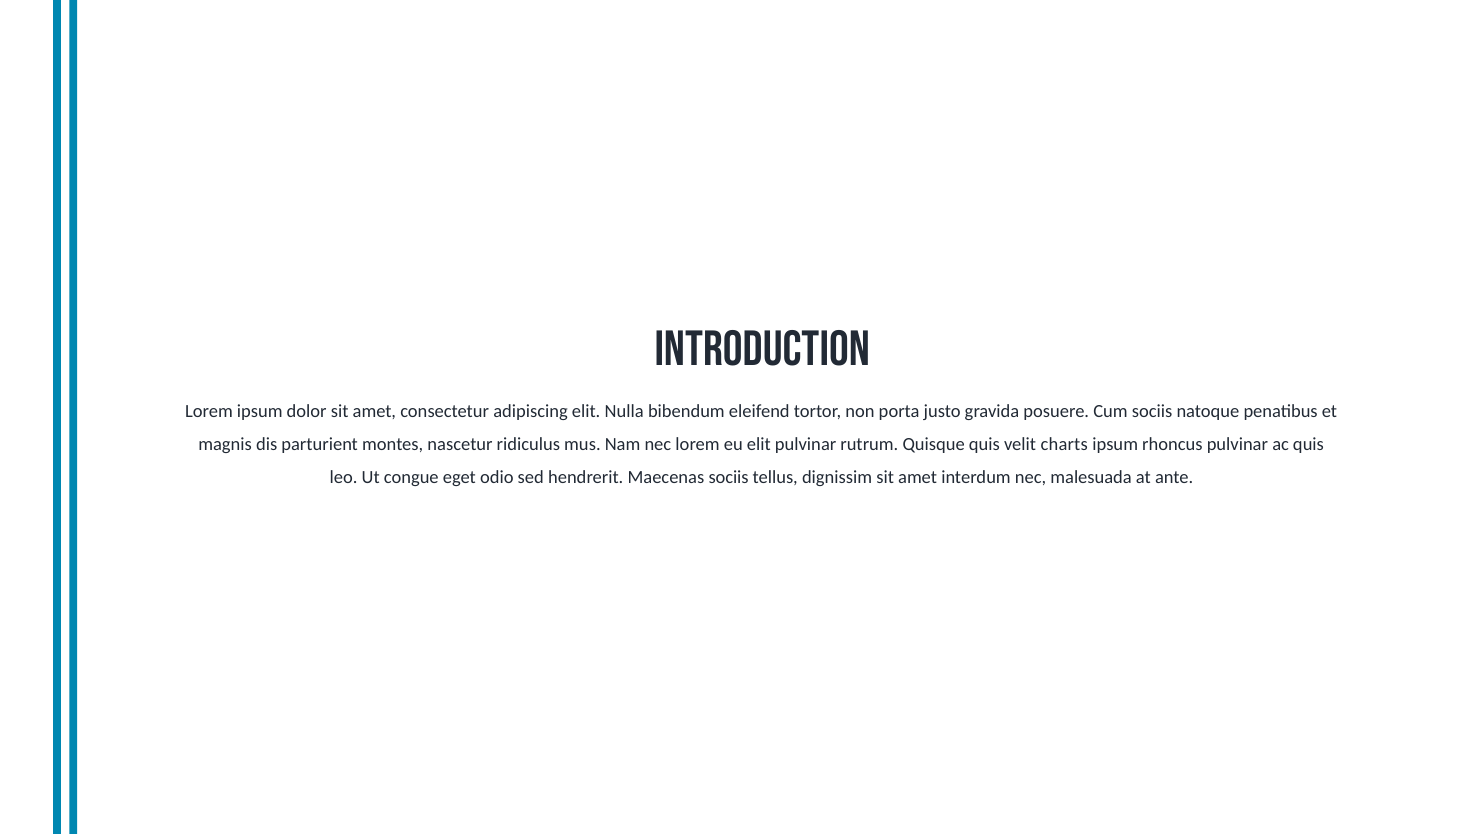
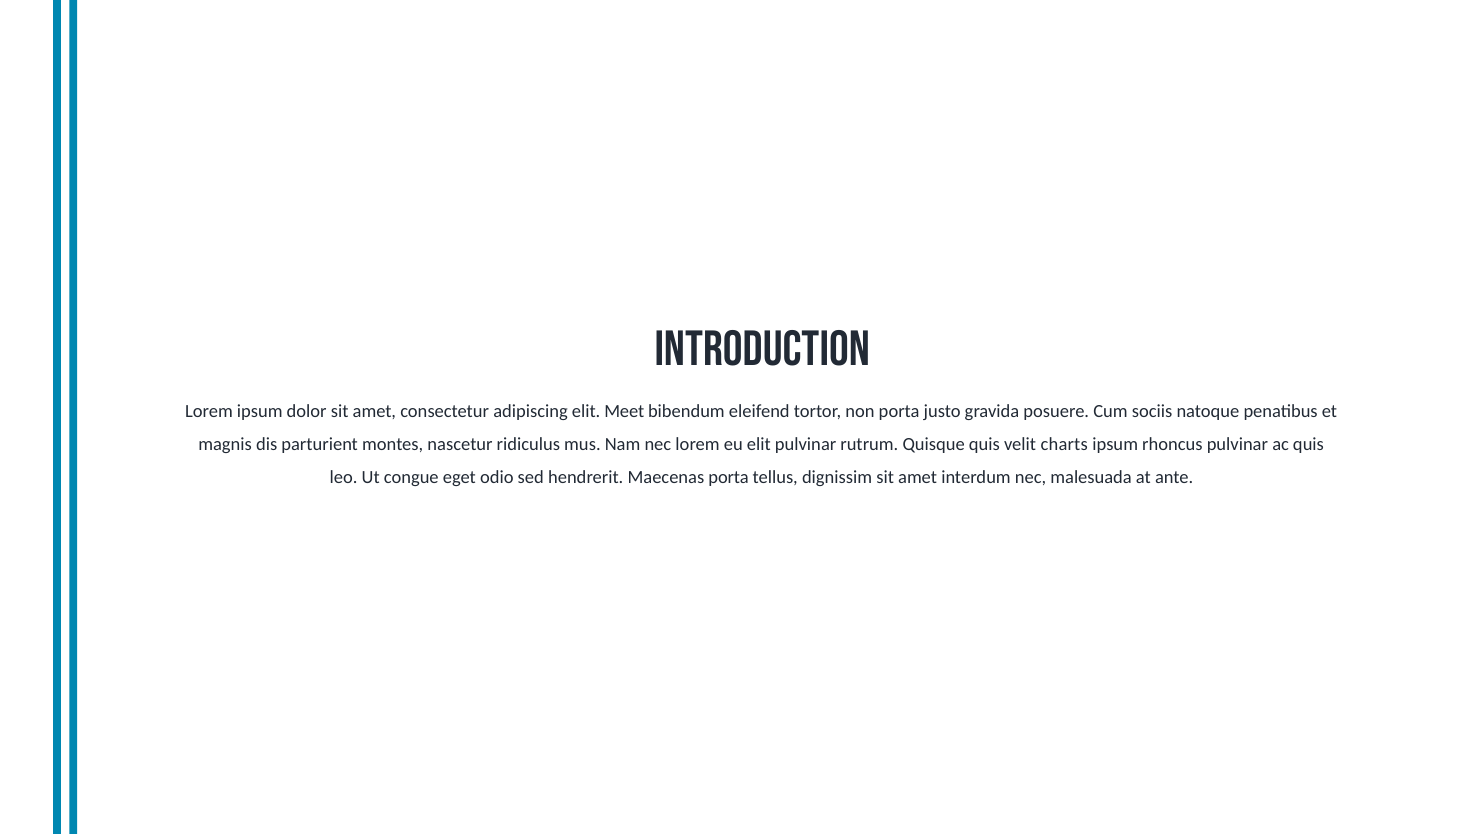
Nulla: Nulla -> Meet (624, 411)
Maecenas sociis: sociis -> porta (729, 478)
